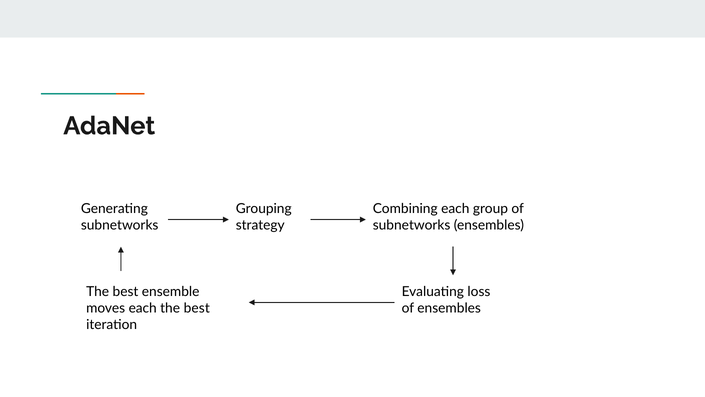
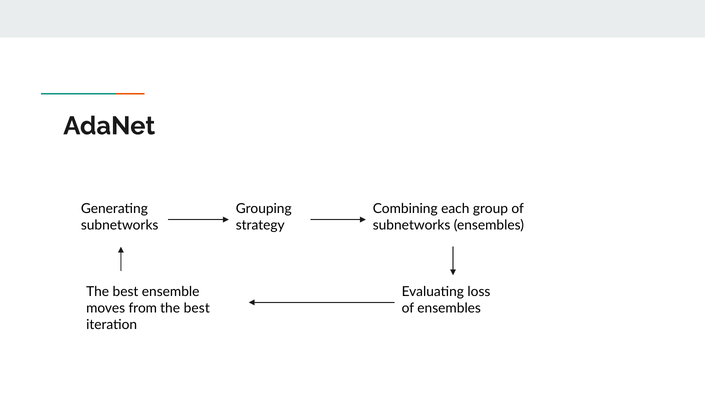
moves each: each -> from (143, 308)
